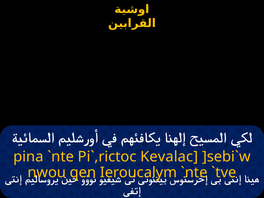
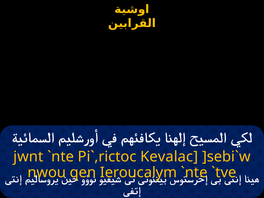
pina: pina -> jwnt (28, 157)
